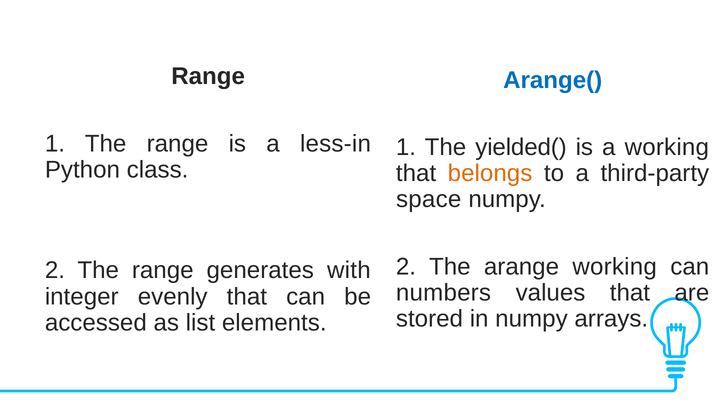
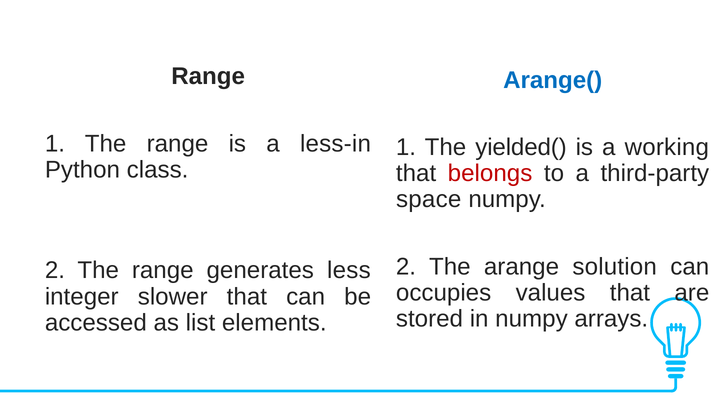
belongs colour: orange -> red (490, 174)
arange working: working -> solution (615, 267)
with: with -> less (349, 271)
numbers: numbers -> occupies (444, 293)
evenly: evenly -> slower (173, 297)
